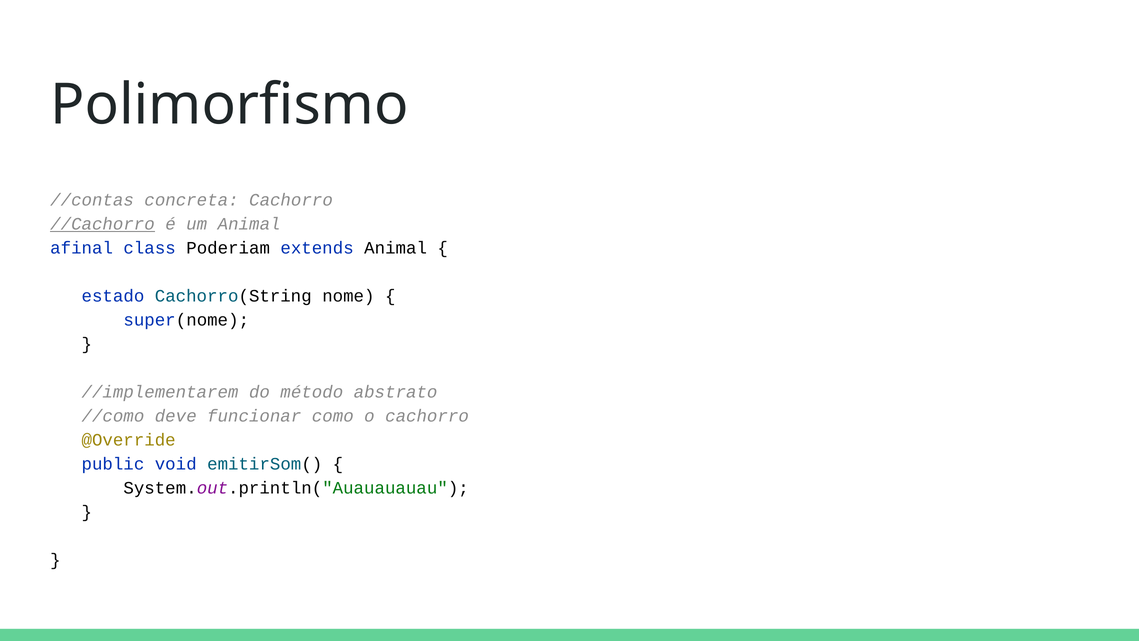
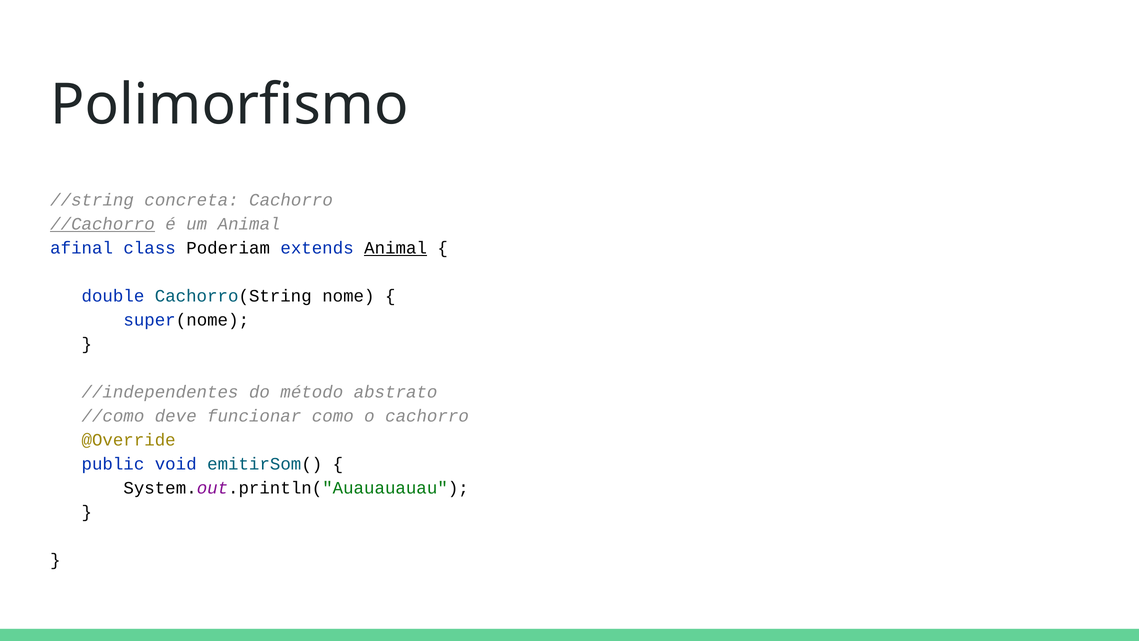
//contas: //contas -> //string (92, 200)
Animal underline: none -> present (396, 248)
estado: estado -> double (113, 296)
//implementarem: //implementarem -> //independentes (160, 392)
